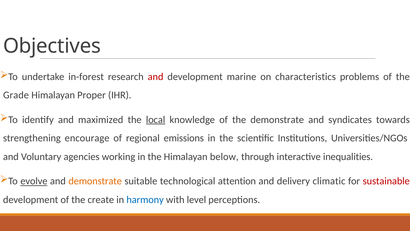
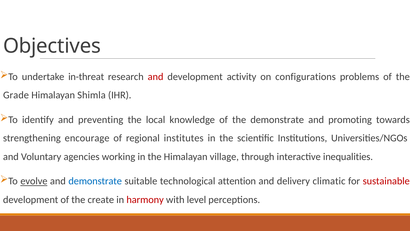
in-forest: in-forest -> in-threat (86, 77)
marine: marine -> activity (242, 77)
characteristics: characteristics -> configurations (306, 77)
Proper: Proper -> Shimla (92, 95)
maximized: maximized -> preventing (101, 120)
local underline: present -> none (156, 120)
syndicates: syndicates -> promoting (350, 120)
emissions: emissions -> institutes (184, 138)
below: below -> village (224, 156)
demonstrate colour: orange -> blue (95, 181)
harmony colour: blue -> red (145, 199)
